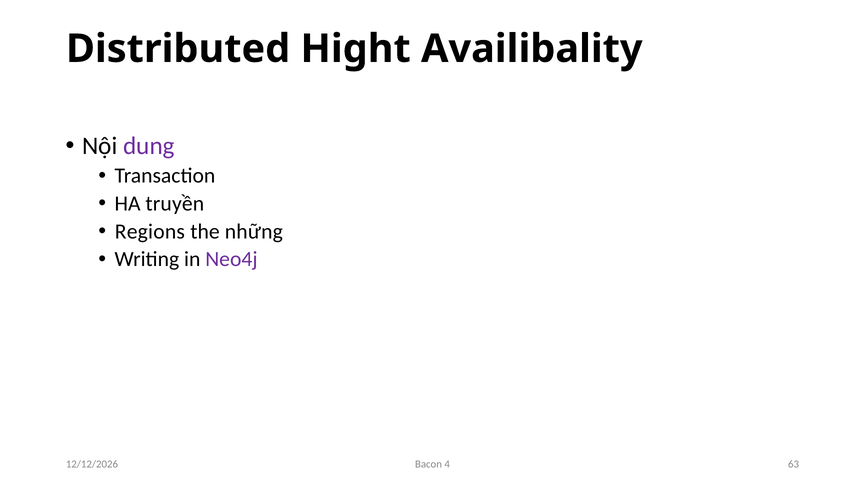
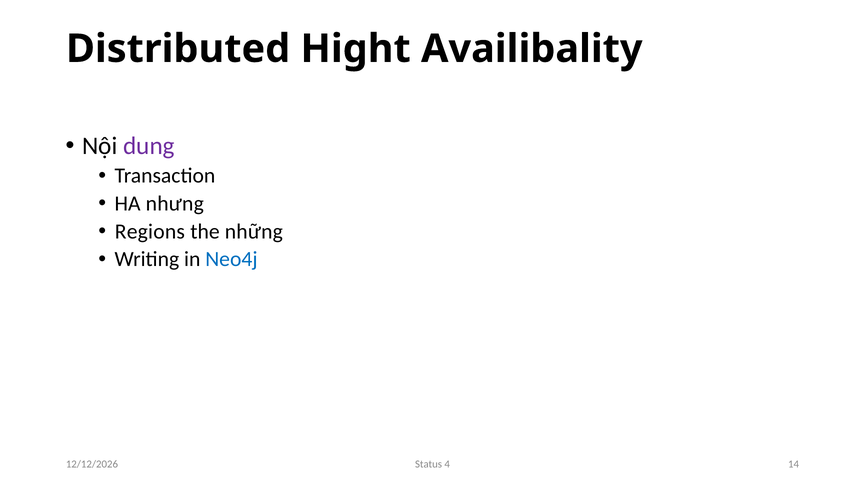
truyền: truyền -> nhưng (175, 204)
Neo4j colour: purple -> blue (231, 260)
Bacon: Bacon -> Status (429, 465)
63: 63 -> 14 (794, 465)
